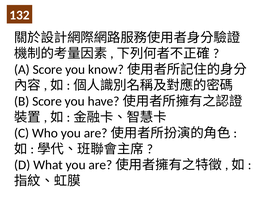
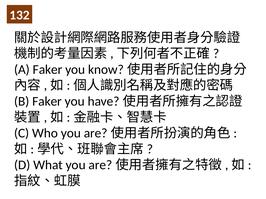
A Score: Score -> Faker (48, 70)
B Score: Score -> Faker (47, 102)
